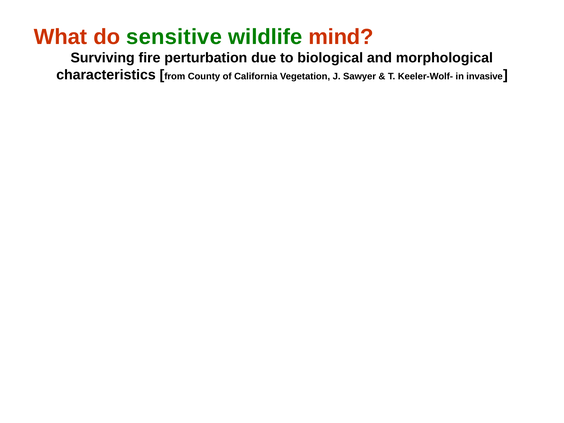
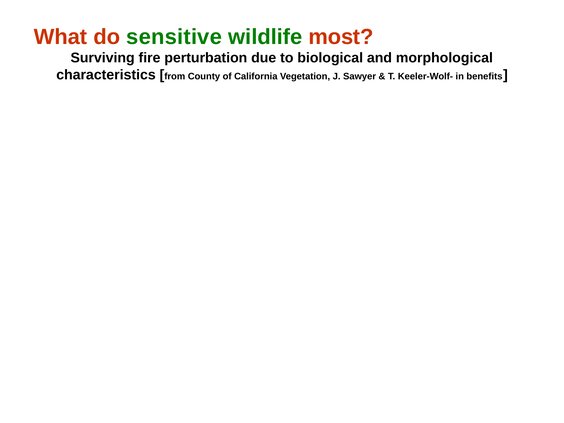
mind: mind -> most (341, 37)
invasive: invasive -> benefits (484, 76)
